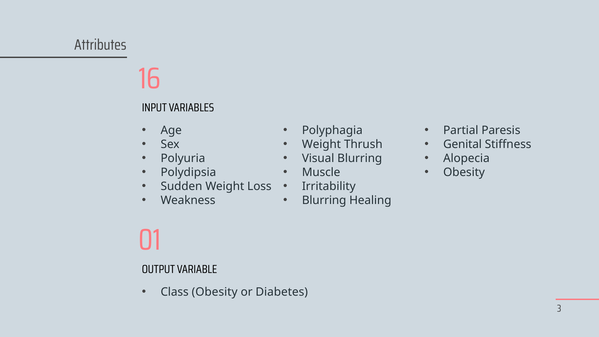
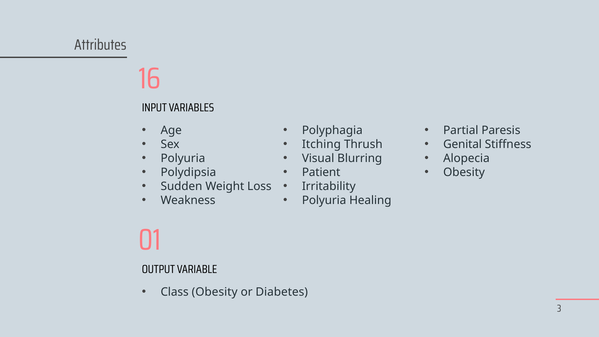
Weight: Weight -> Itching (321, 144)
Muscle: Muscle -> Patient (321, 172)
Blurring: Blurring -> Polyuria (324, 200)
